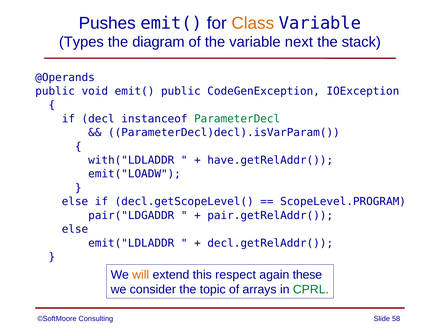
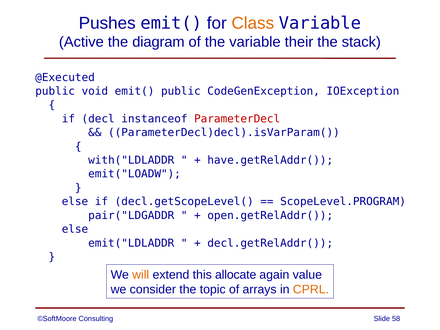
Types: Types -> Active (81, 42)
next: next -> their (299, 42)
@Operands: @Operands -> @Executed (65, 77)
ParameterDecl colour: green -> red (237, 119)
pair.getRelAddr(: pair.getRelAddr( -> open.getRelAddr( (270, 215)
respect: respect -> allocate (236, 275)
these: these -> value (307, 275)
CPRL colour: green -> orange (311, 289)
